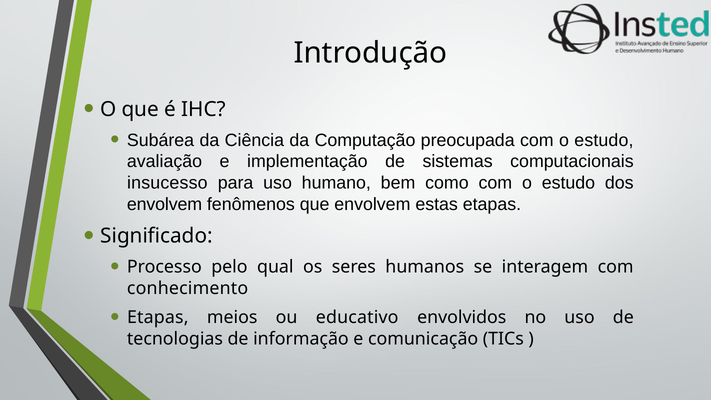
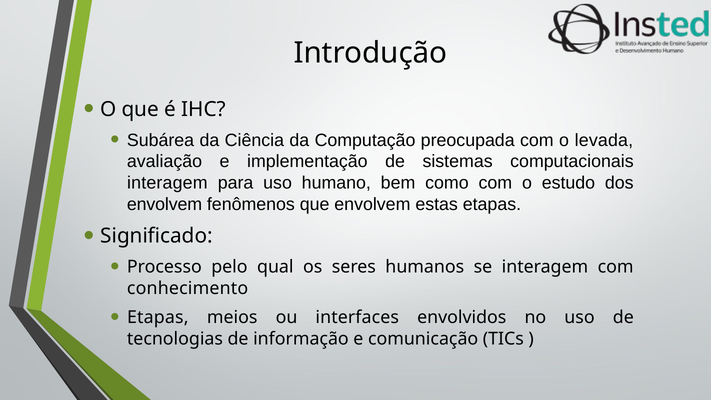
preocupada com o estudo: estudo -> levada (604, 140)
insucesso: insucesso -> interagem (167, 183)
educativo: educativo -> interfaces (357, 318)
